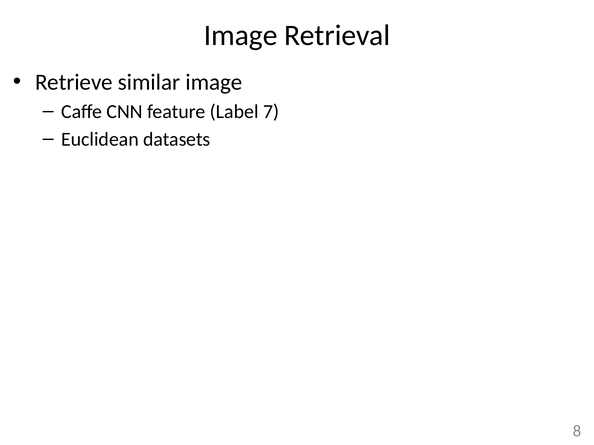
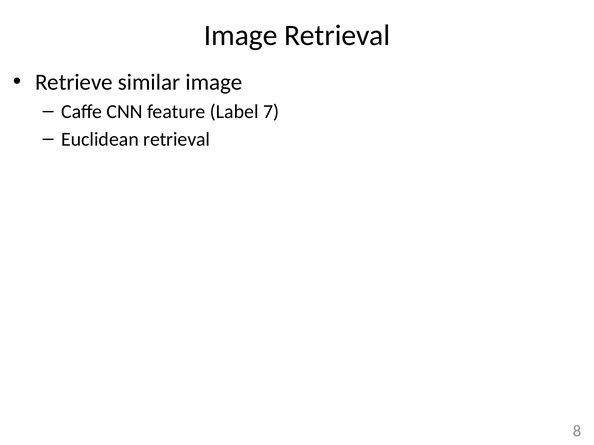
Euclidean datasets: datasets -> retrieval (177, 139)
